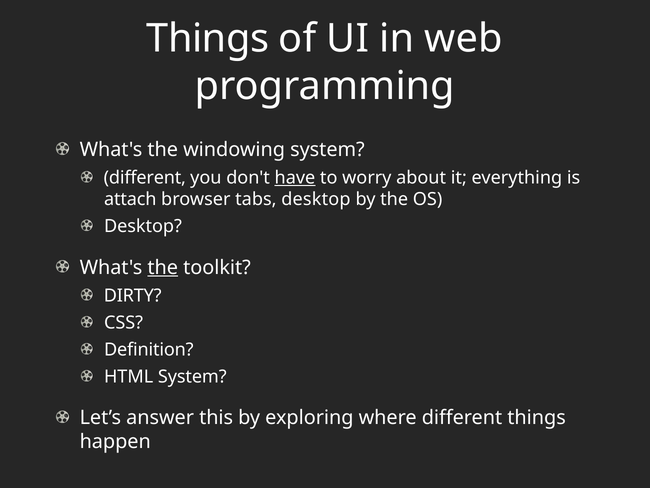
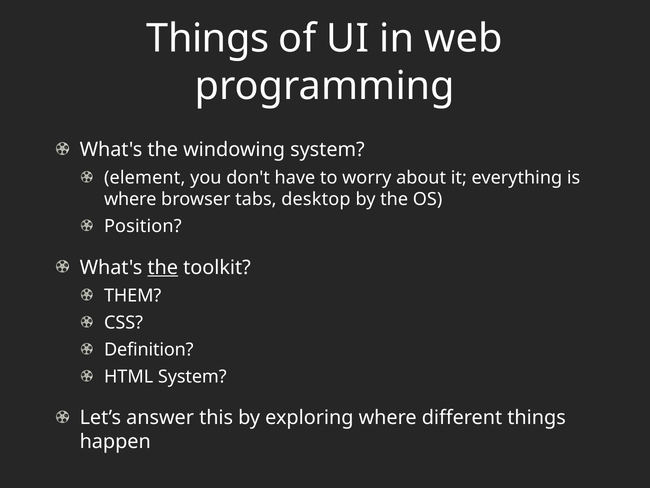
different: different -> element (145, 177)
have underline: present -> none (295, 177)
attach: attach -> where (130, 199)
Desktop: Desktop -> Position (143, 226)
DIRTY: DIRTY -> THEM (133, 295)
